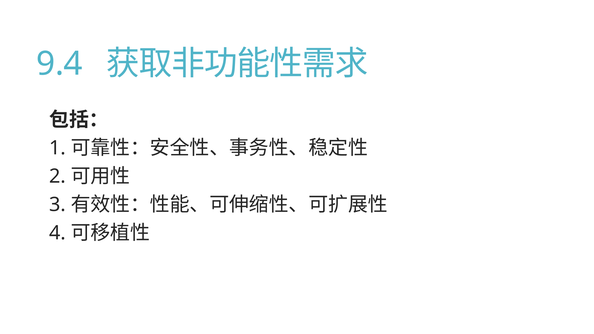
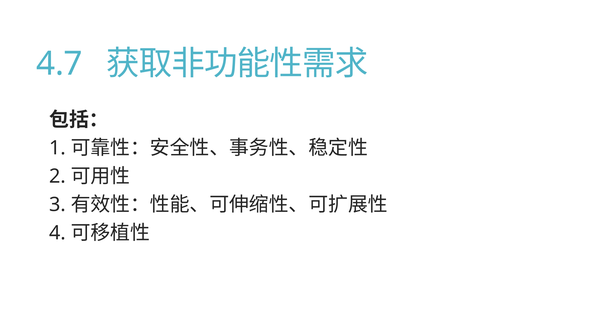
9.4: 9.4 -> 4.7 (60, 64)
